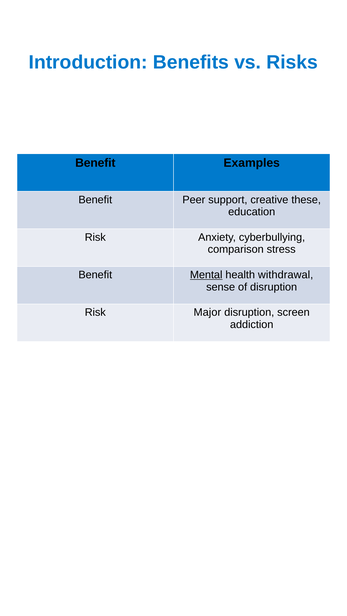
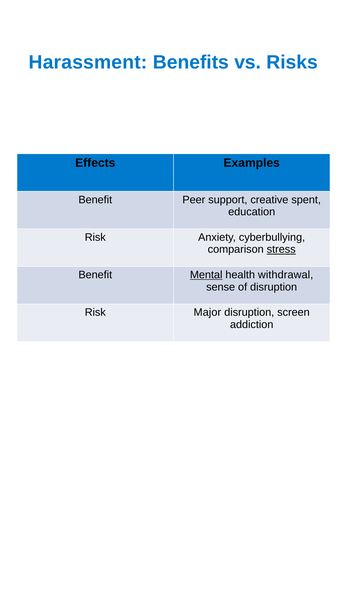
Introduction: Introduction -> Harassment (88, 62)
Benefit: Benefit -> Effects (95, 163)
these: these -> spent (306, 200)
stress underline: none -> present (281, 249)
